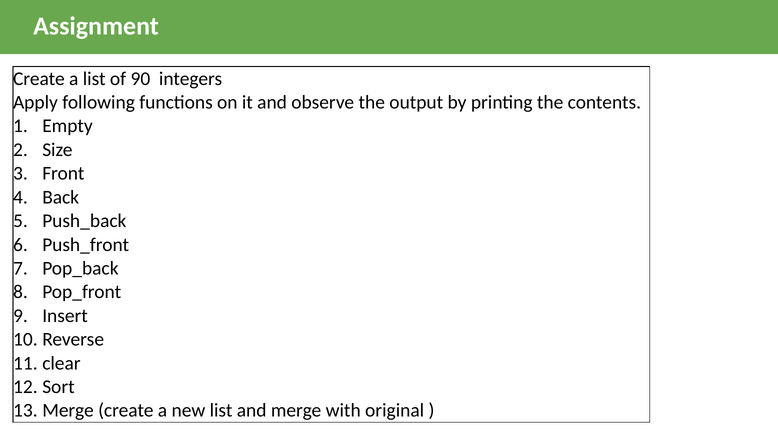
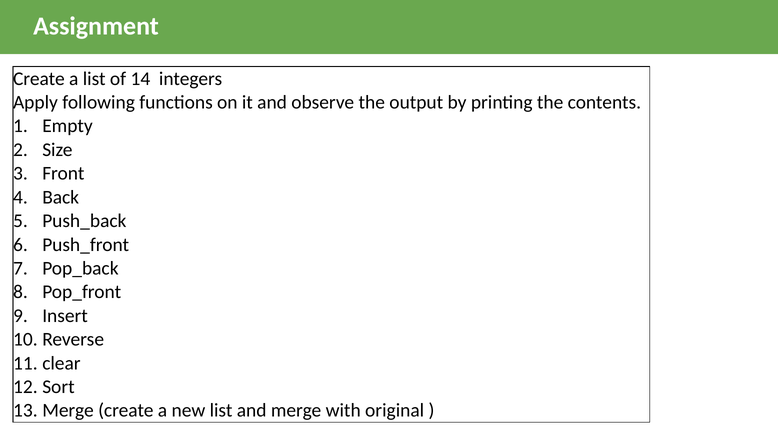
90: 90 -> 14 (140, 79)
